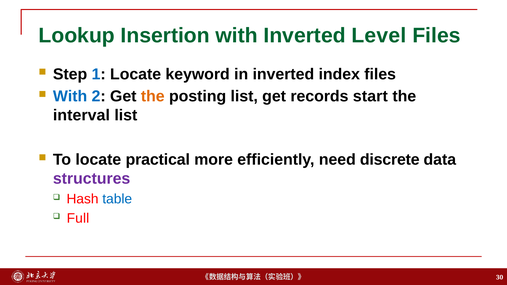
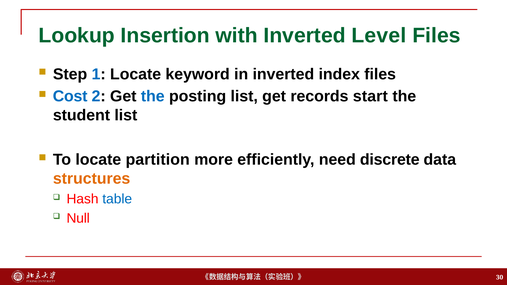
With: With -> Cost (70, 96)
the colour: orange -> blue (153, 96)
interval: interval -> student (81, 115)
practical: practical -> partition (158, 160)
structures colour: purple -> orange (92, 179)
Full: Full -> Null (78, 218)
